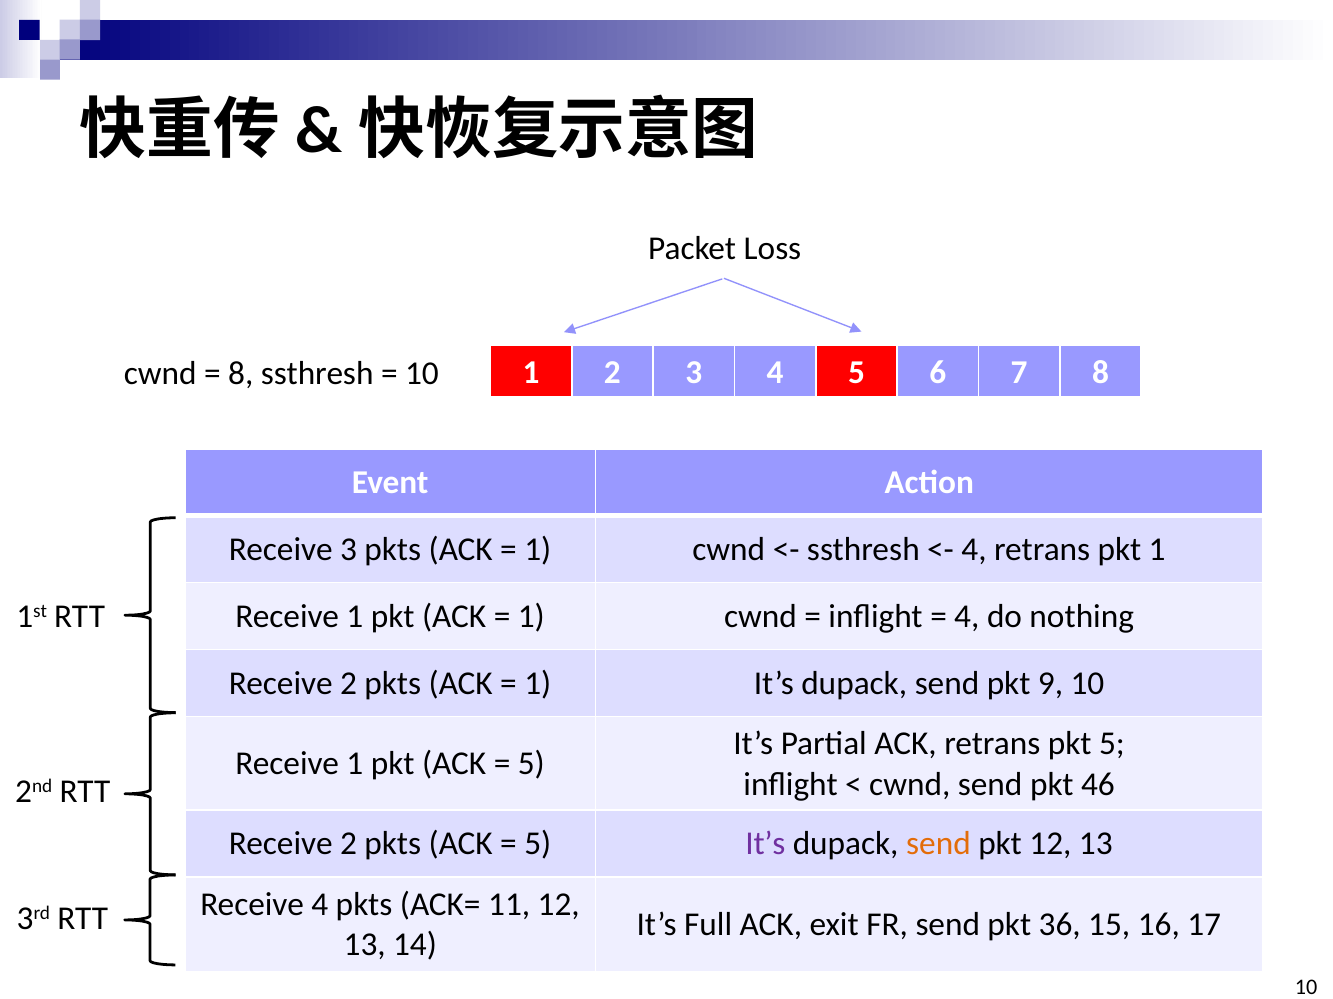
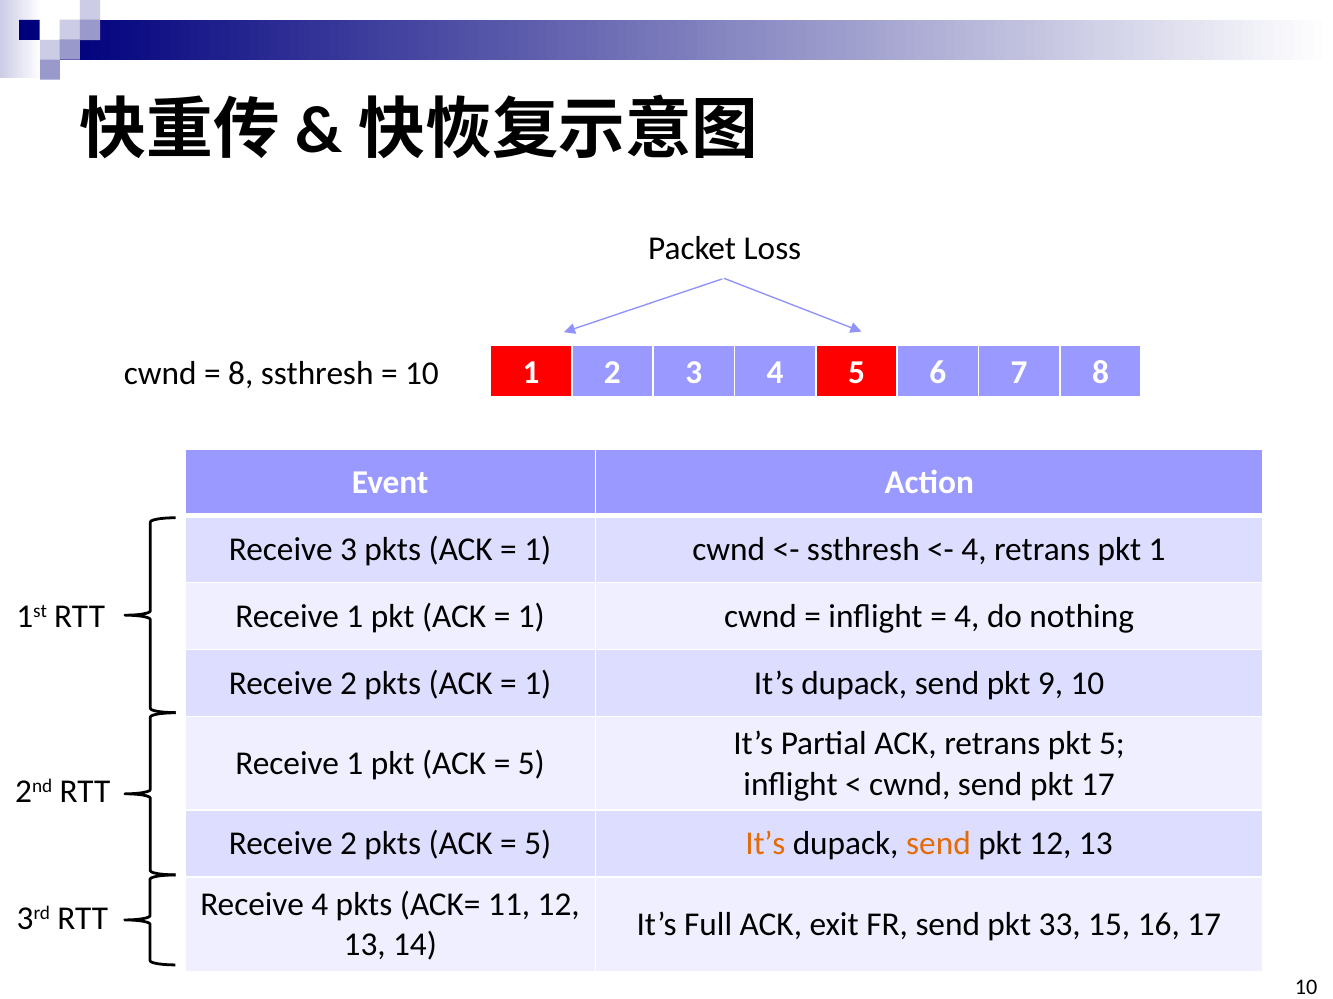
pkt 46: 46 -> 17 (1098, 785)
It’s colour: purple -> orange (765, 844)
36: 36 -> 33 (1060, 925)
